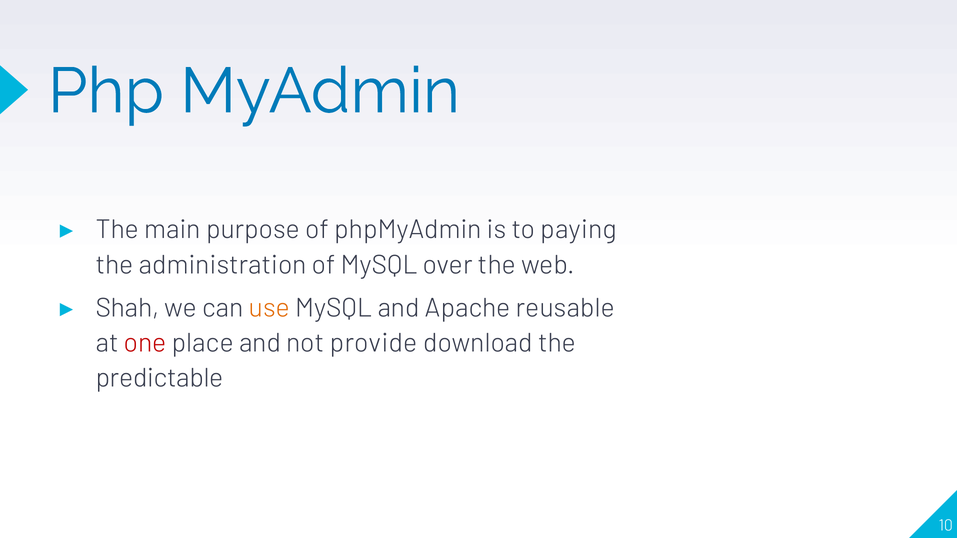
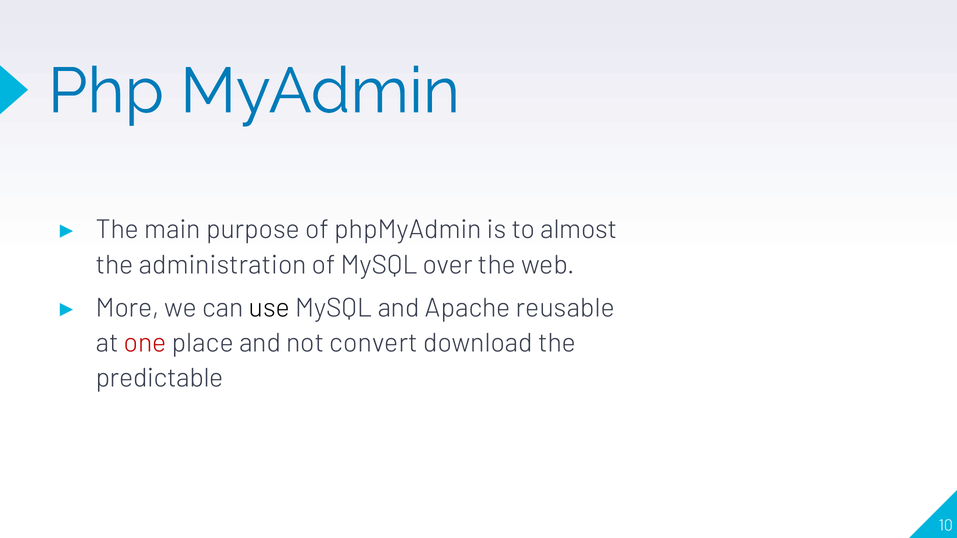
paying: paying -> almost (579, 230)
Shah: Shah -> More (127, 308)
use colour: orange -> black (269, 308)
provide: provide -> convert (374, 343)
